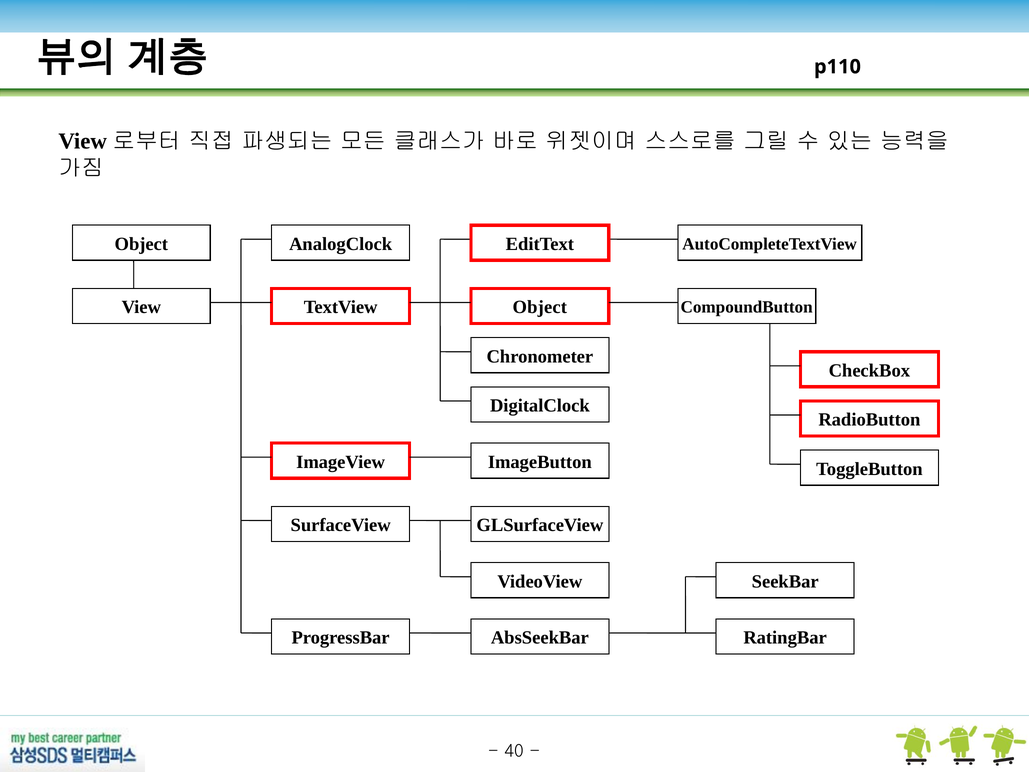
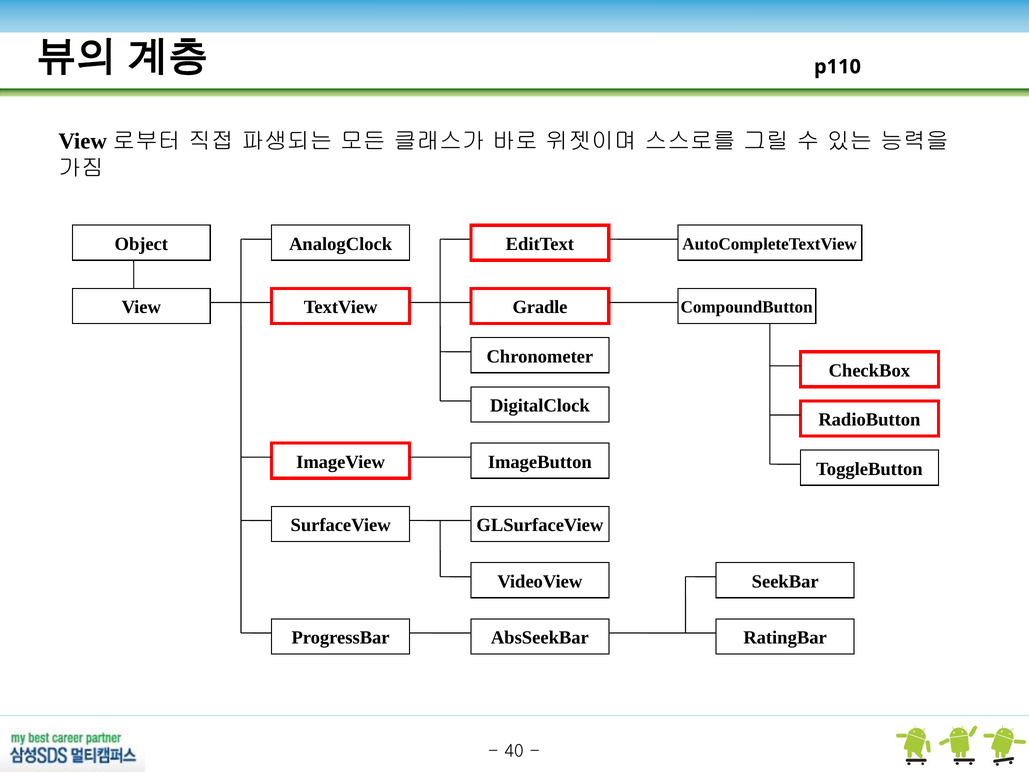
Object: Object -> Gradle (540, 307)
